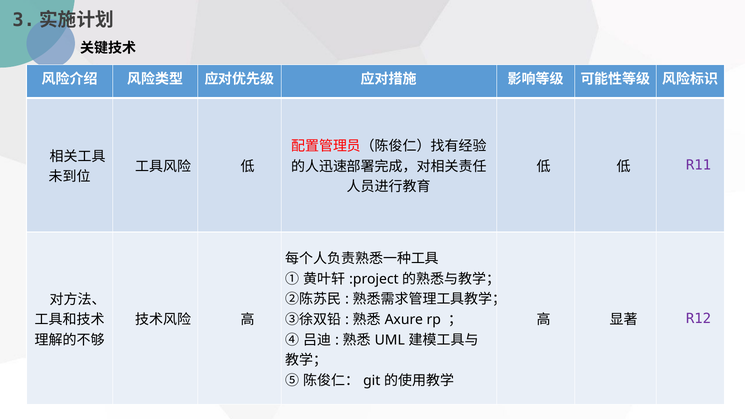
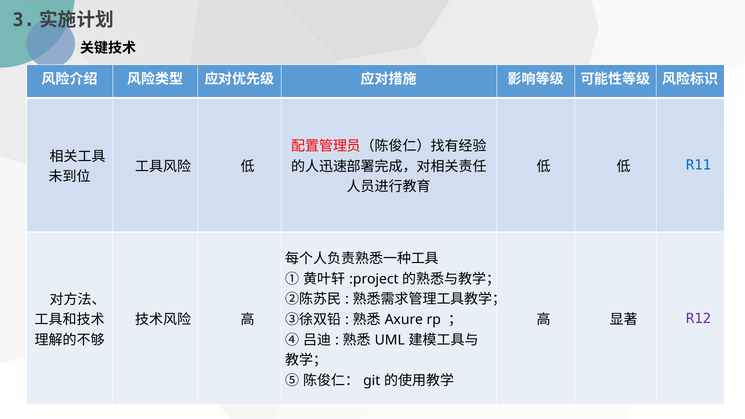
R11 colour: purple -> blue (699, 165)
